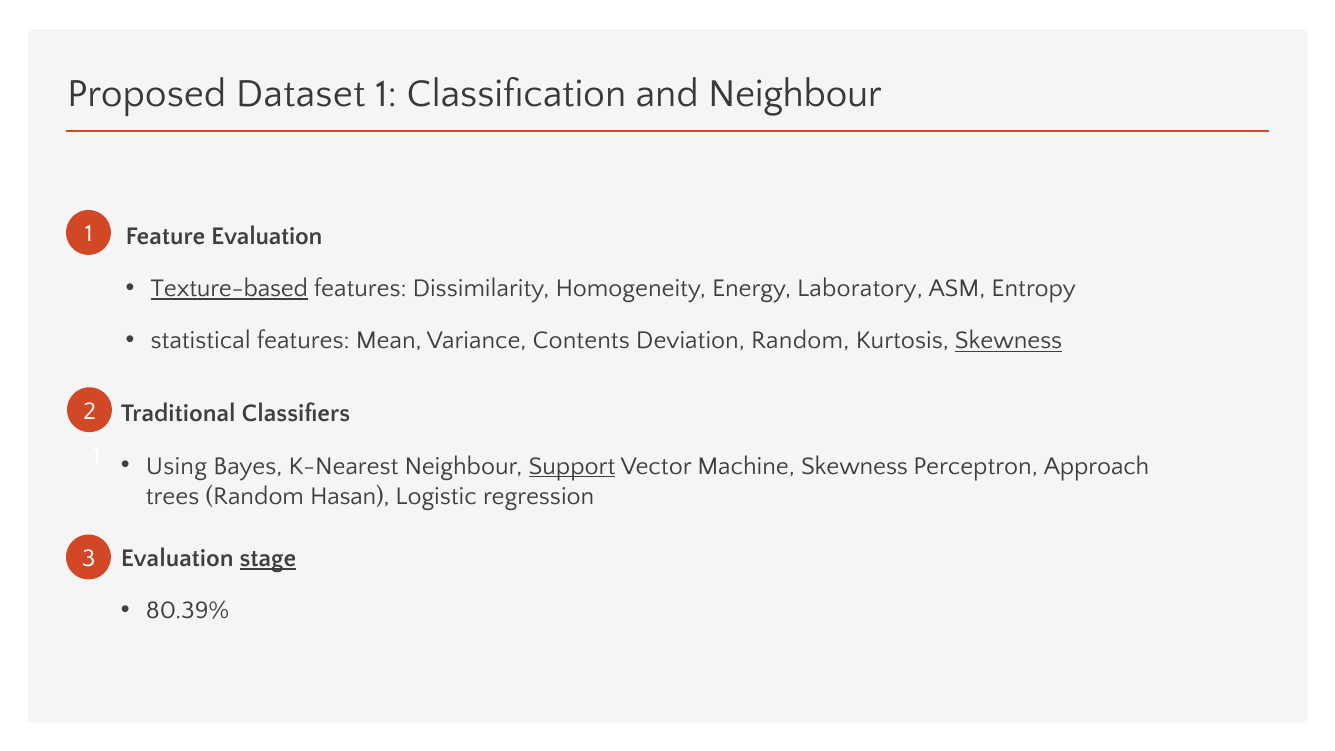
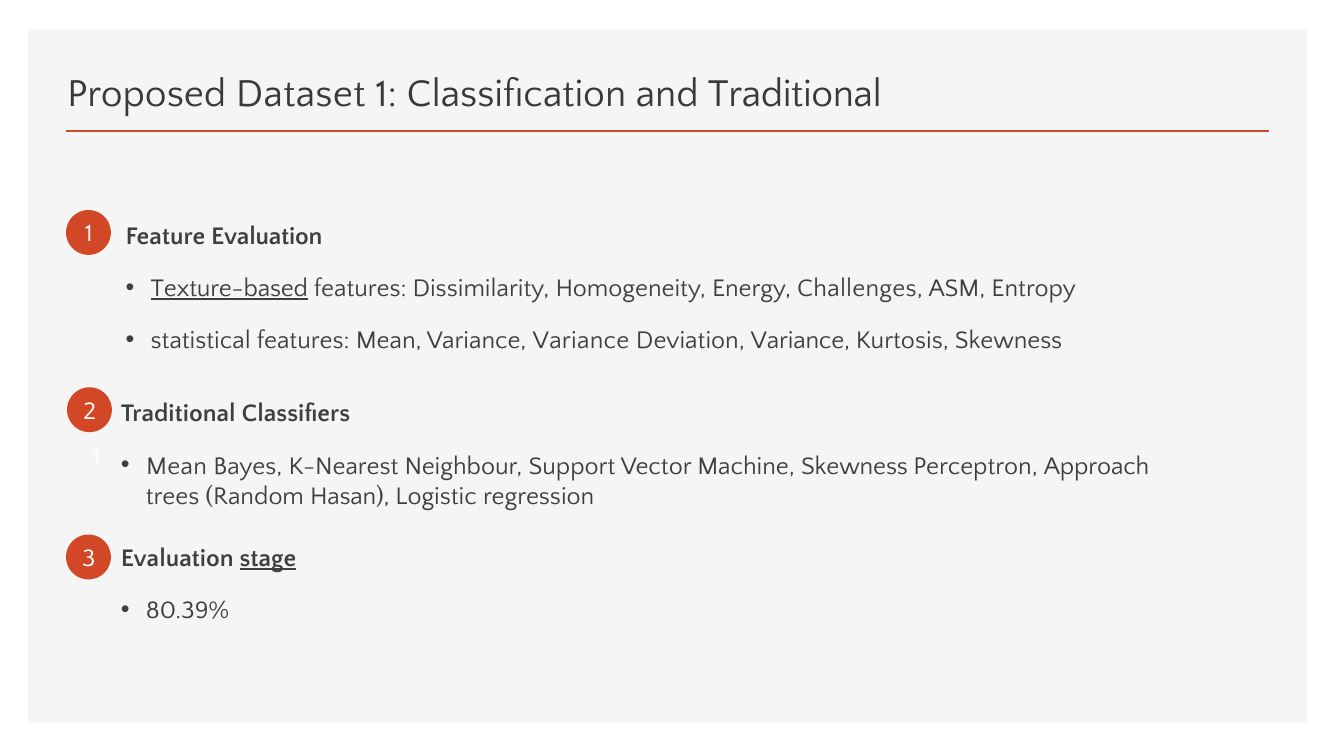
and Neighbour: Neighbour -> Traditional (795, 94)
Laboratory: Laboratory -> Challenges (860, 288)
Variance Contents: Contents -> Variance (581, 341)
Deviation Random: Random -> Variance (801, 341)
Skewness underline: present -> none (1009, 341)
Using: Using -> Mean (176, 466)
Support underline: present -> none (572, 466)
